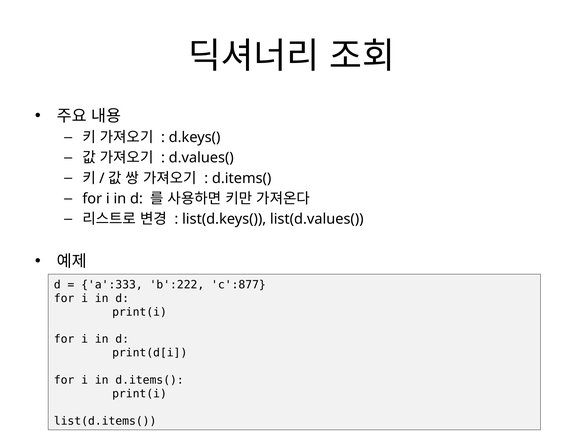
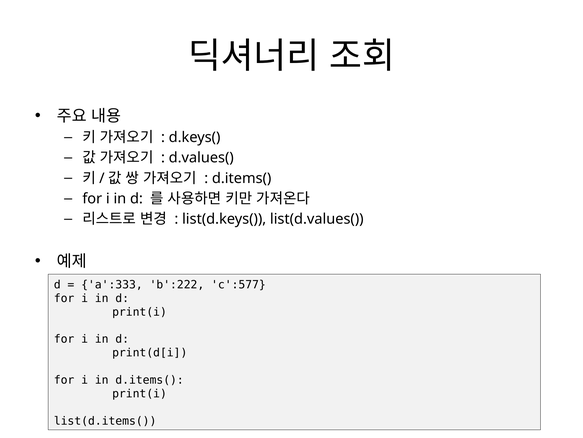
c':877: c':877 -> c':577 (238, 284)
